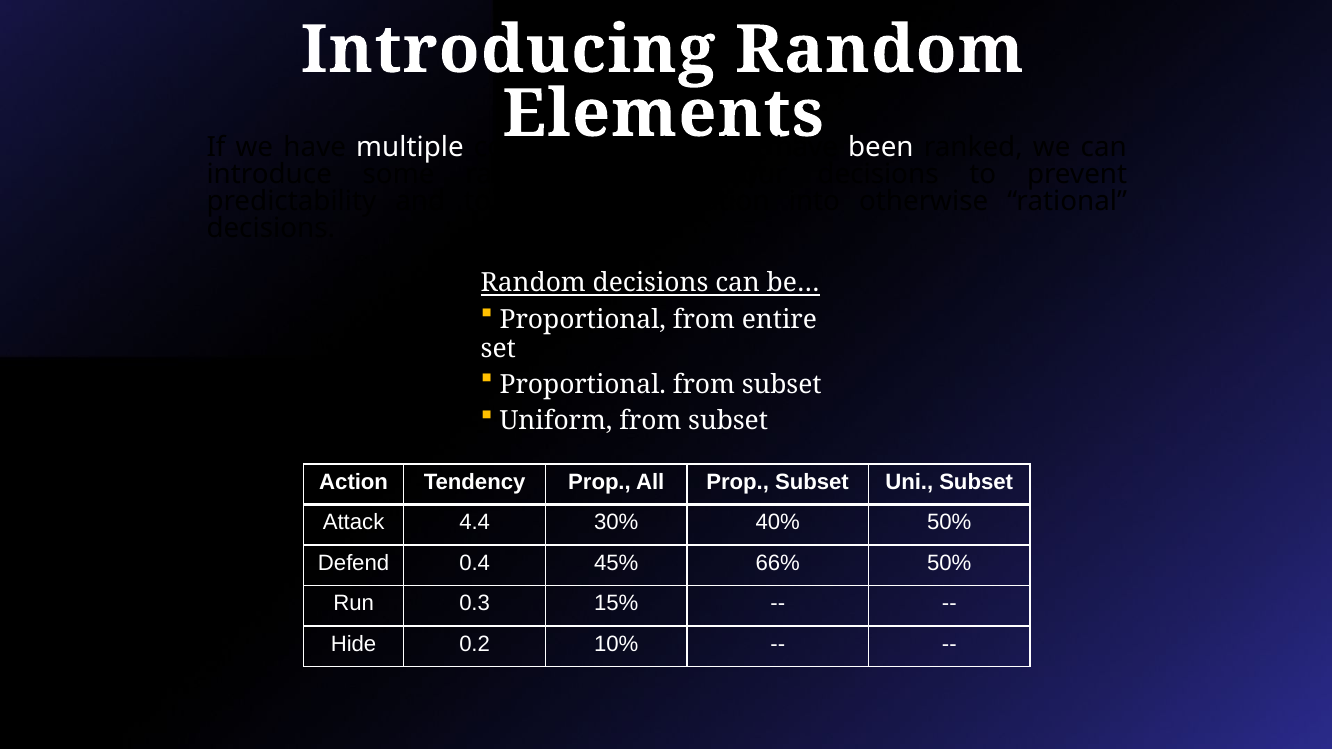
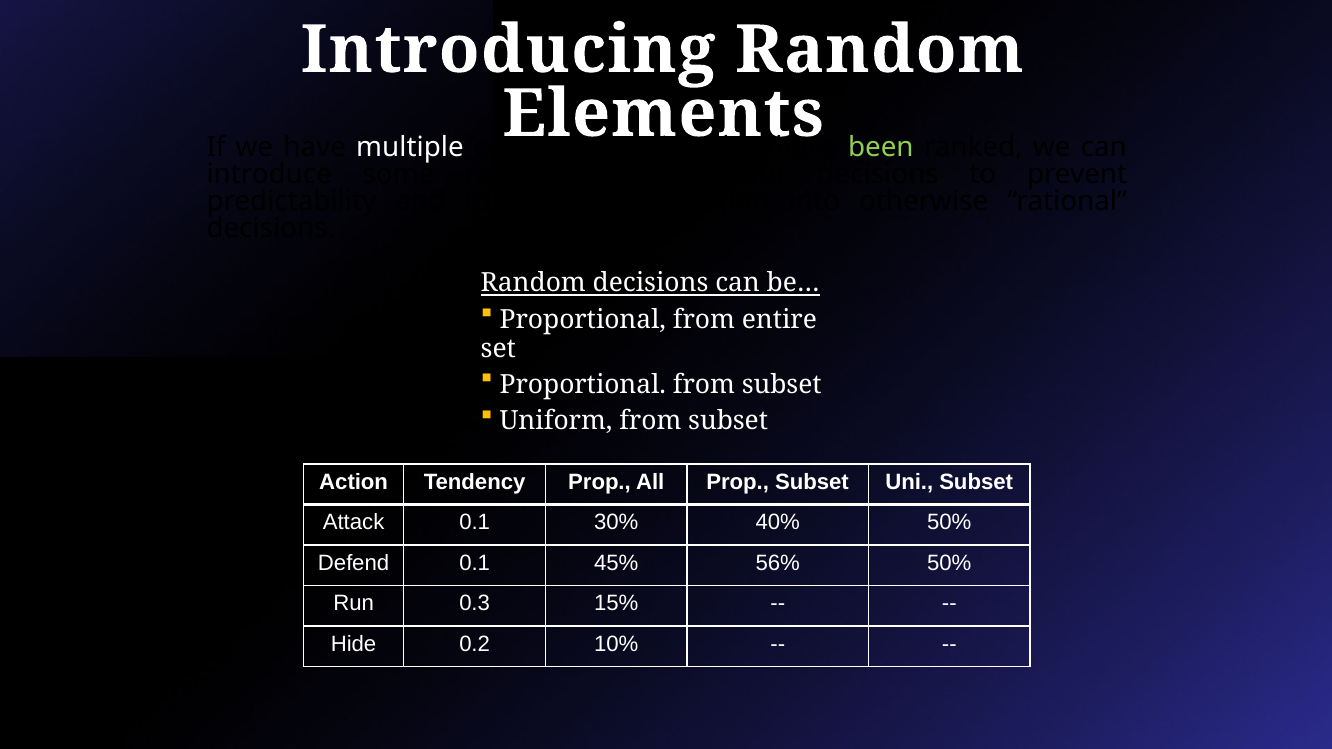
been colour: white -> light green (881, 147)
Attack 4.4: 4.4 -> 0.1 (475, 522)
Defend 0.4: 0.4 -> 0.1 (475, 563)
66%: 66% -> 56% (778, 563)
